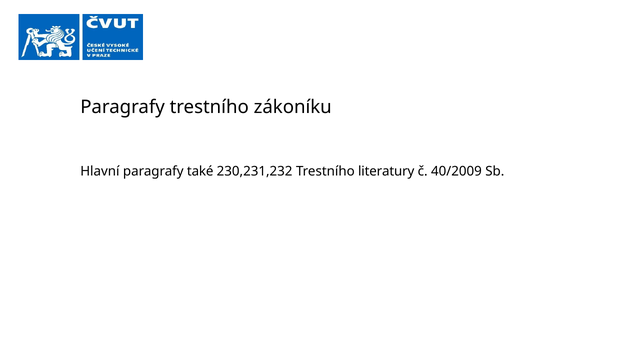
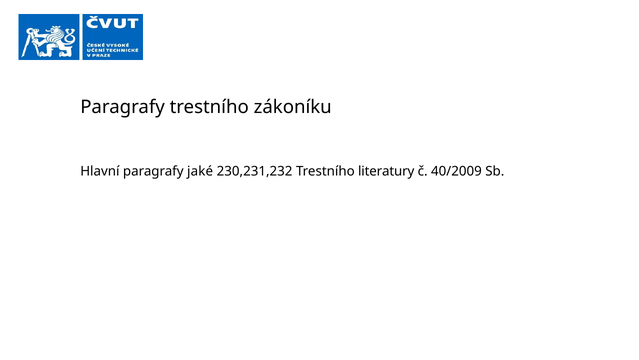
také: také -> jaké (200, 171)
